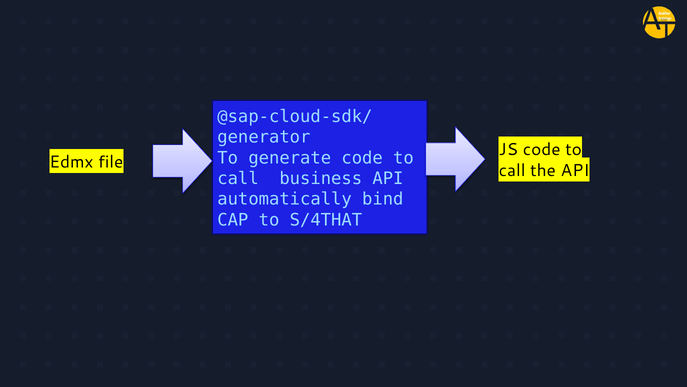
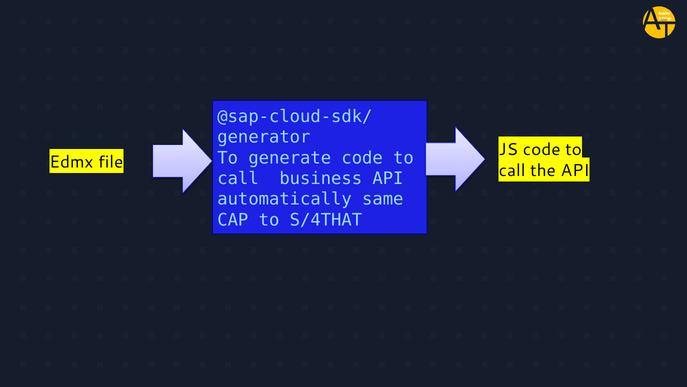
bind: bind -> same (383, 199)
